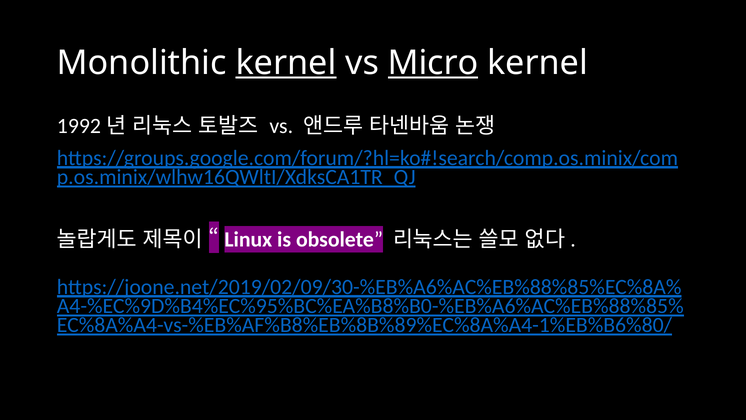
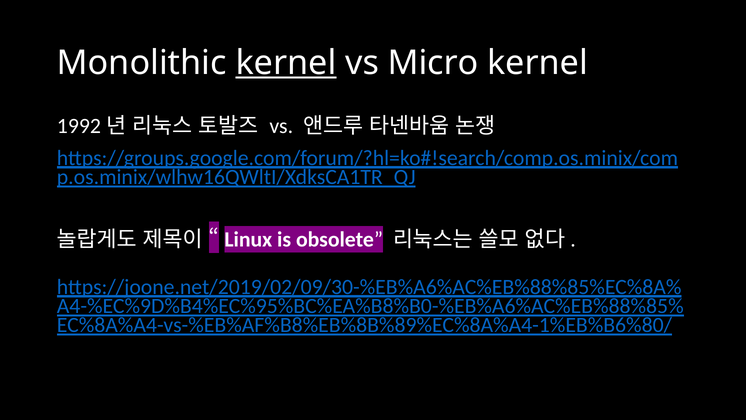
Micro underline: present -> none (433, 63)
